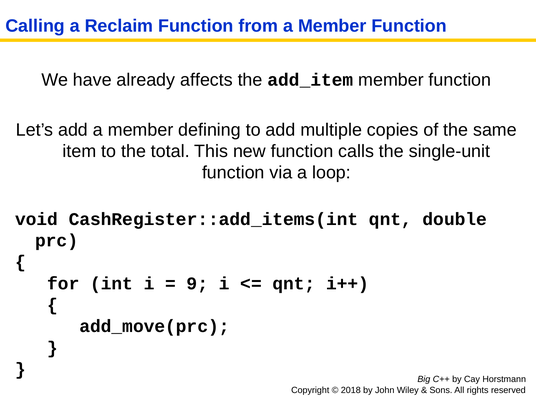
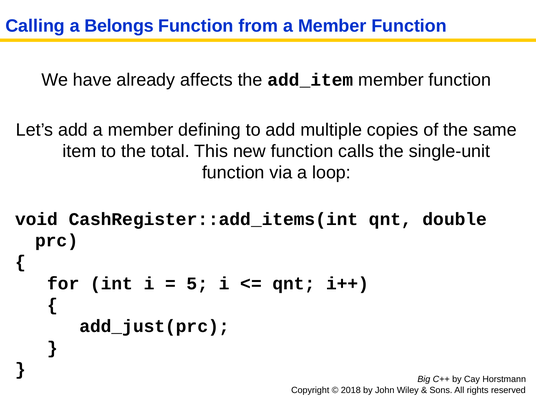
Reclaim: Reclaim -> Belongs (119, 26)
9: 9 -> 5 (197, 283)
add_move(prc: add_move(prc -> add_just(prc (154, 326)
